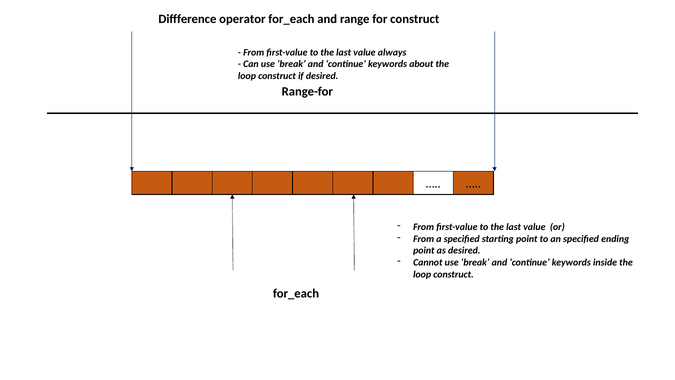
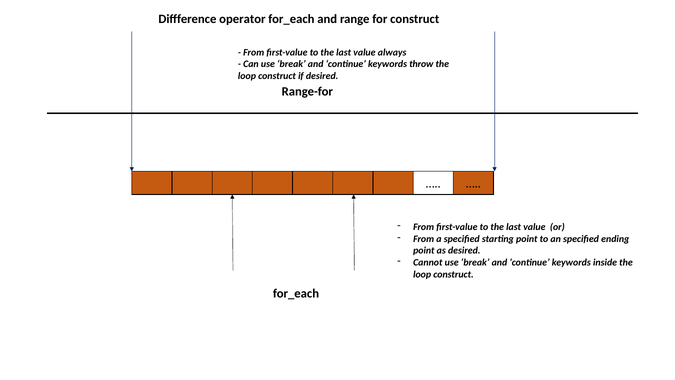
about: about -> throw (421, 64)
